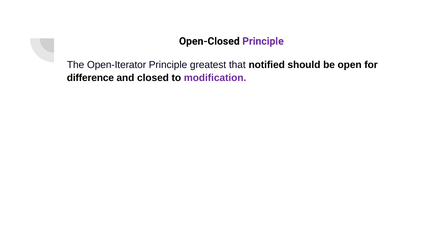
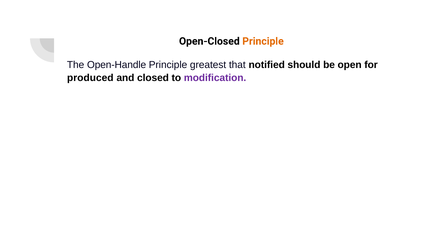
Principle colour: purple -> orange (263, 41)
Open-Iterator: Open-Iterator -> Open-Handle (117, 65)
difference: difference -> produced (90, 78)
